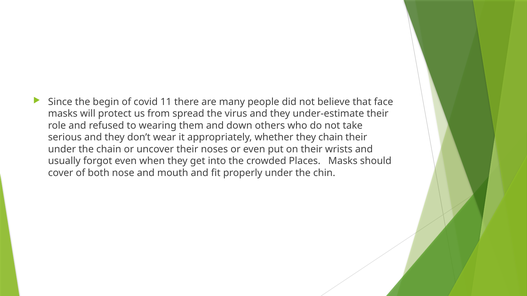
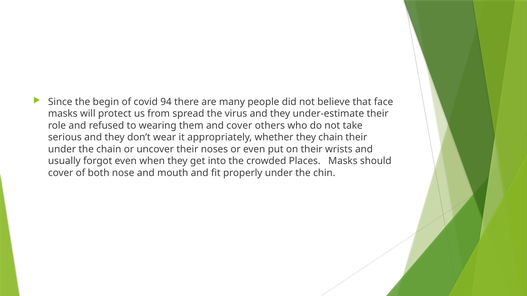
11: 11 -> 94 (166, 102)
and down: down -> cover (239, 126)
